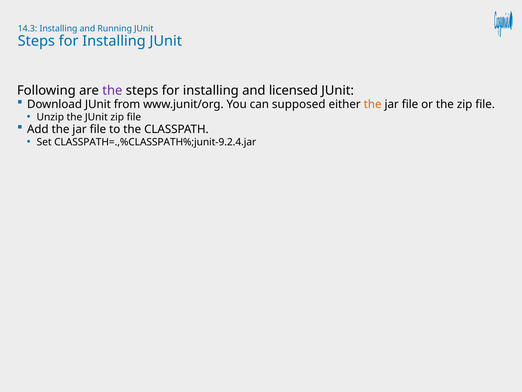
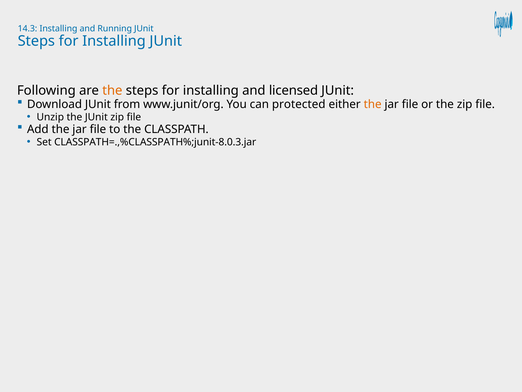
the colour: purple -> orange (112, 90)
supposed: supposed -> protected (299, 104)
CLASSPATH=.,%CLASSPATH%;junit-9.2.4.jar: CLASSPATH=.,%CLASSPATH%;junit-9.2.4.jar -> CLASSPATH=.,%CLASSPATH%;junit-8.0.3.jar (155, 142)
